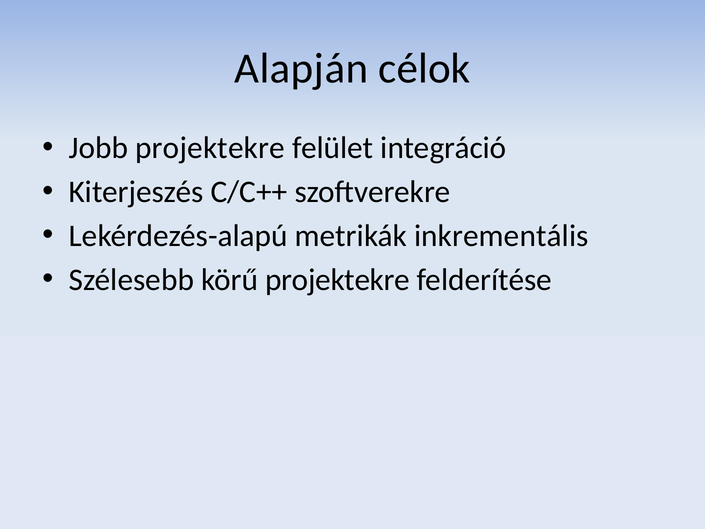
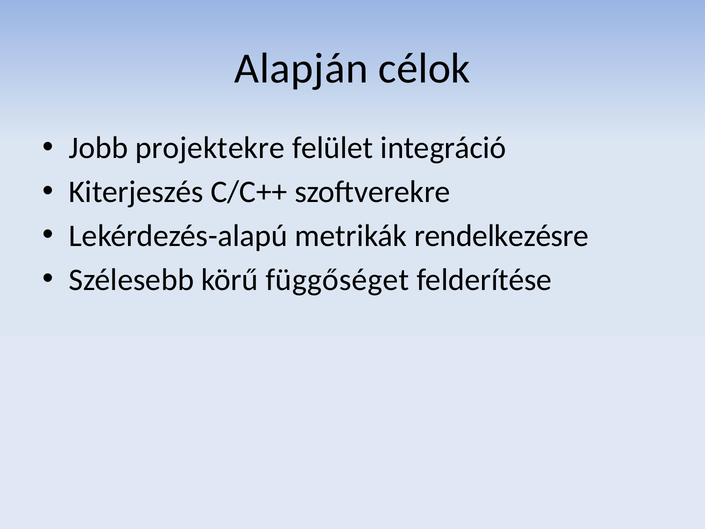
inkrementális: inkrementális -> rendelkezésre (502, 236)
körű projektekre: projektekre -> függőséget (337, 280)
